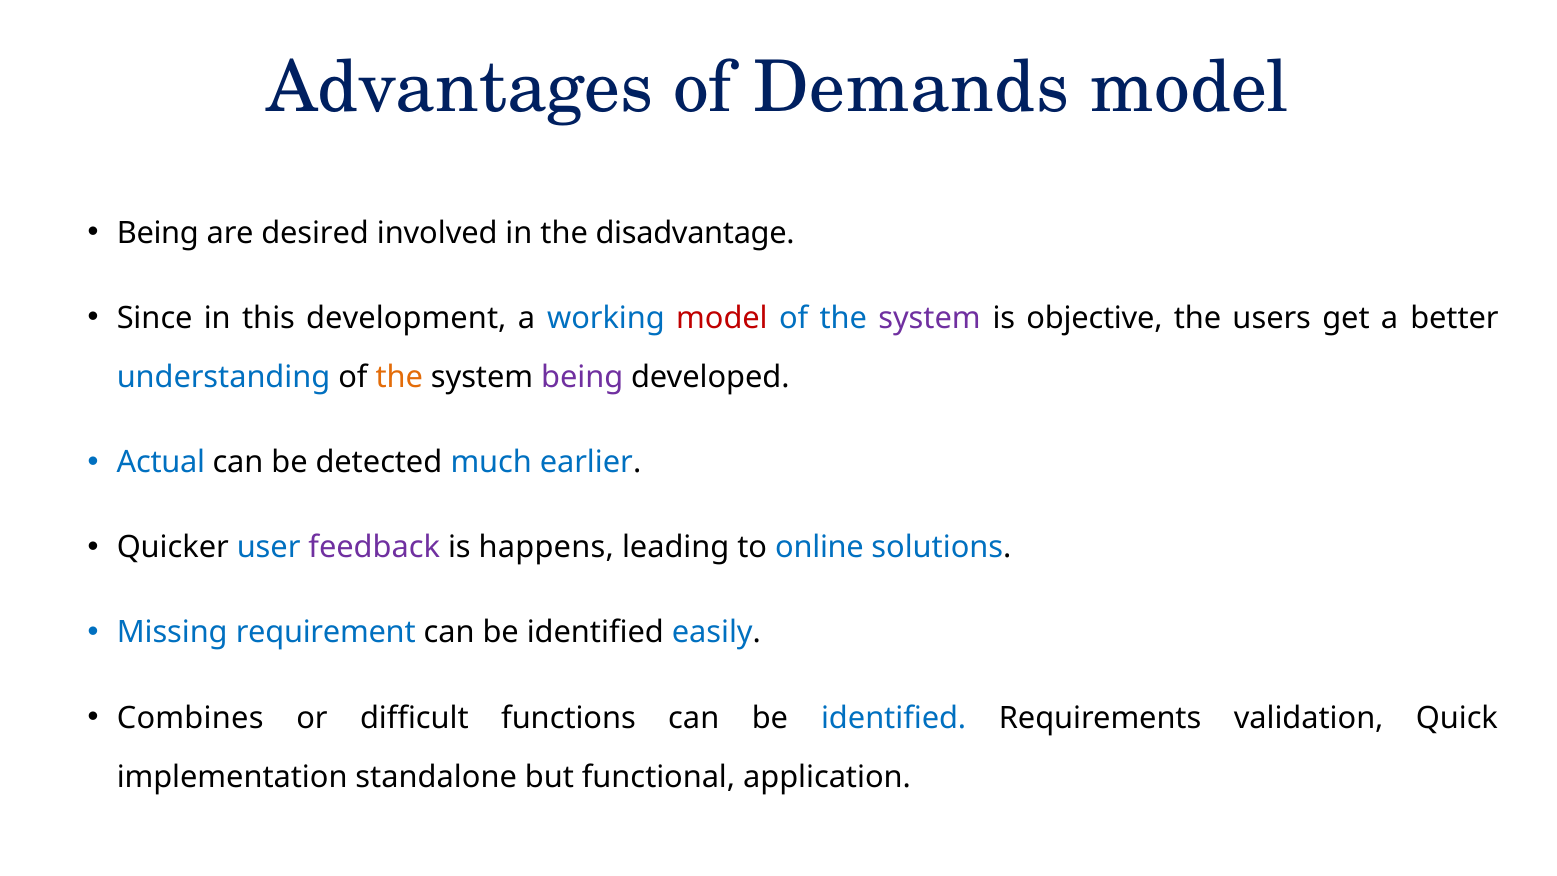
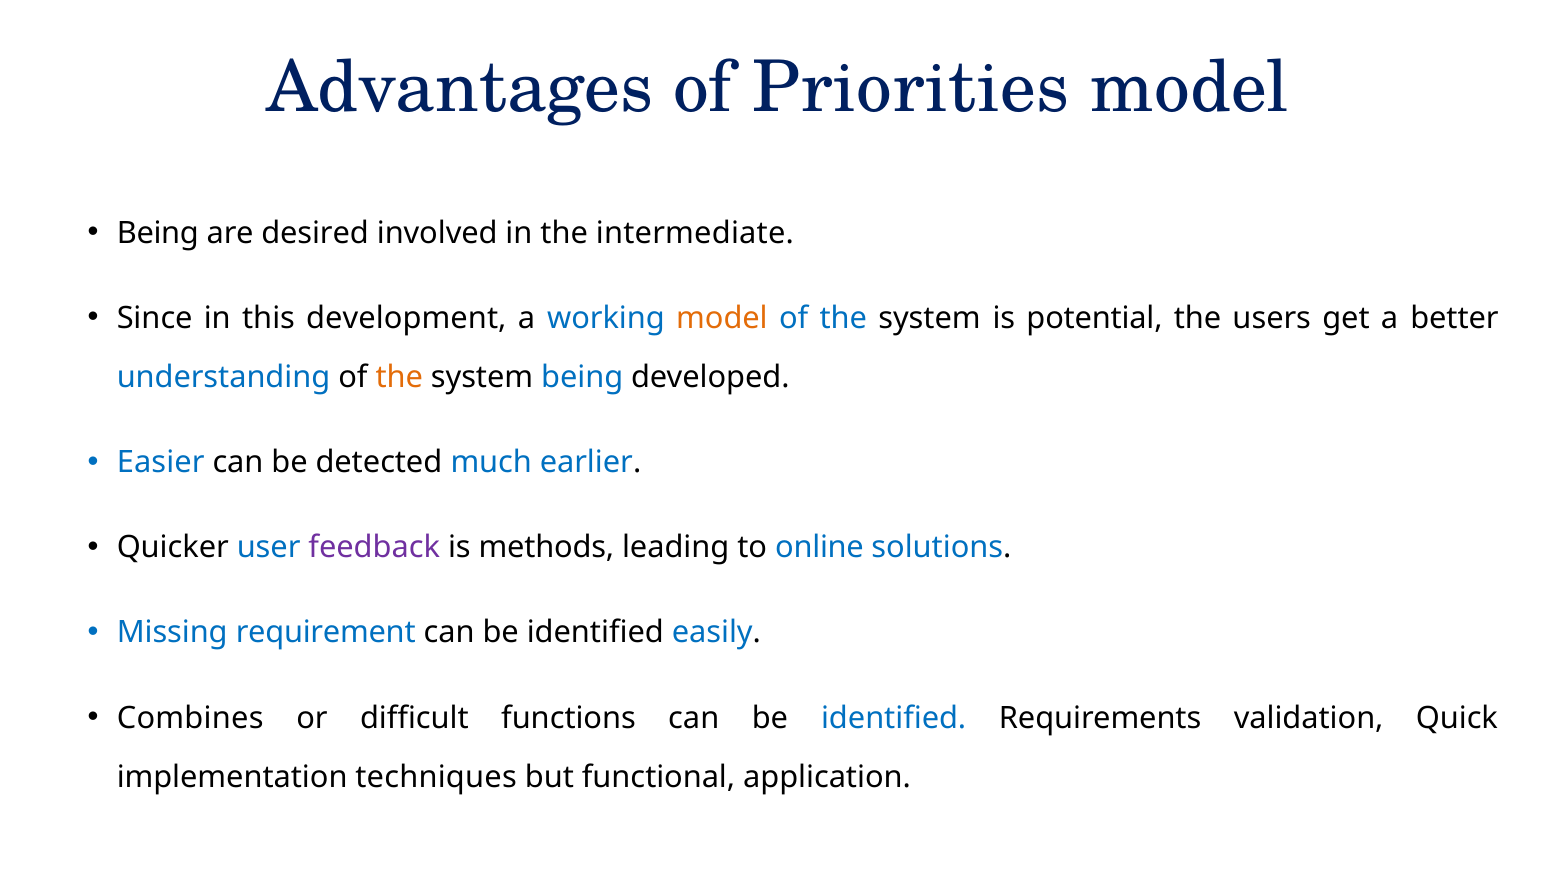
Demands: Demands -> Priorities (911, 88)
disadvantage: disadvantage -> intermediate (695, 233)
model colour: red -> orange (722, 318)
system colour: purple -> black (930, 318)
objective: objective -> potential (1095, 318)
being colour: purple -> blue (582, 377)
Actual: Actual -> Easier (161, 462)
happens: happens -> methods (546, 548)
standalone: standalone -> techniques (436, 777)
